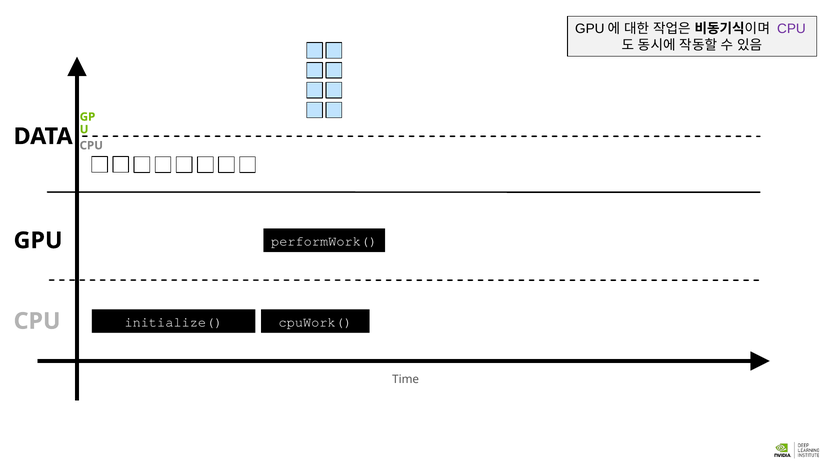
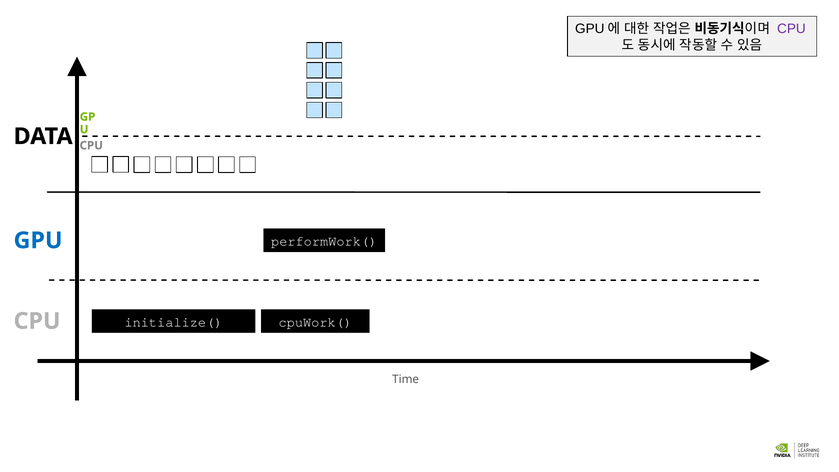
GPU colour: black -> blue (38, 240)
